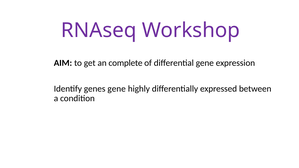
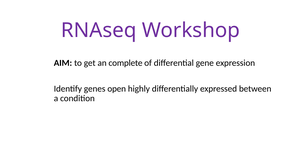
genes gene: gene -> open (117, 89)
